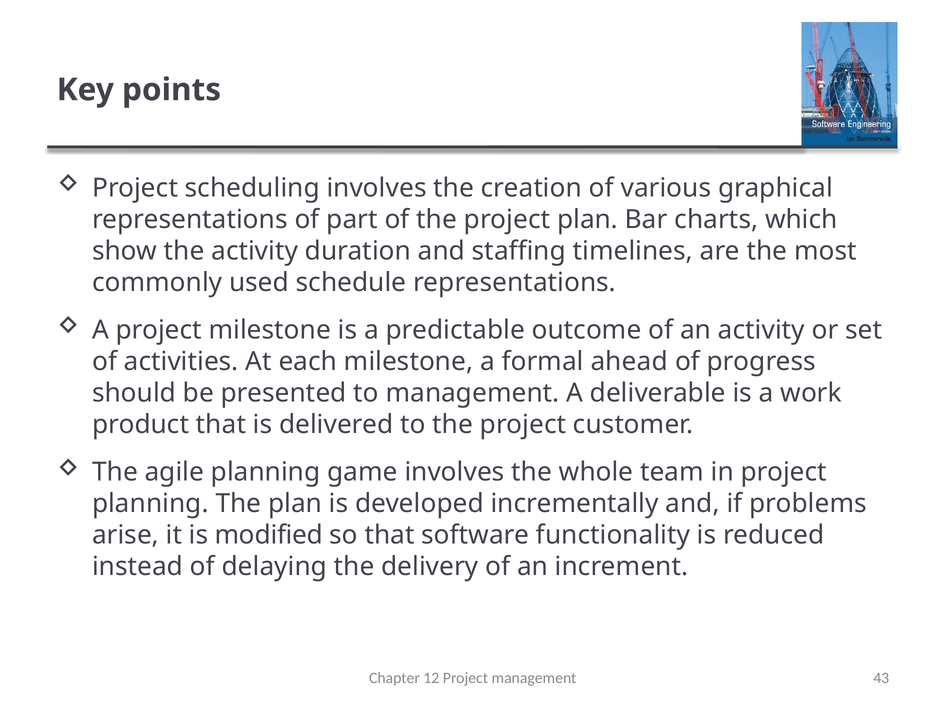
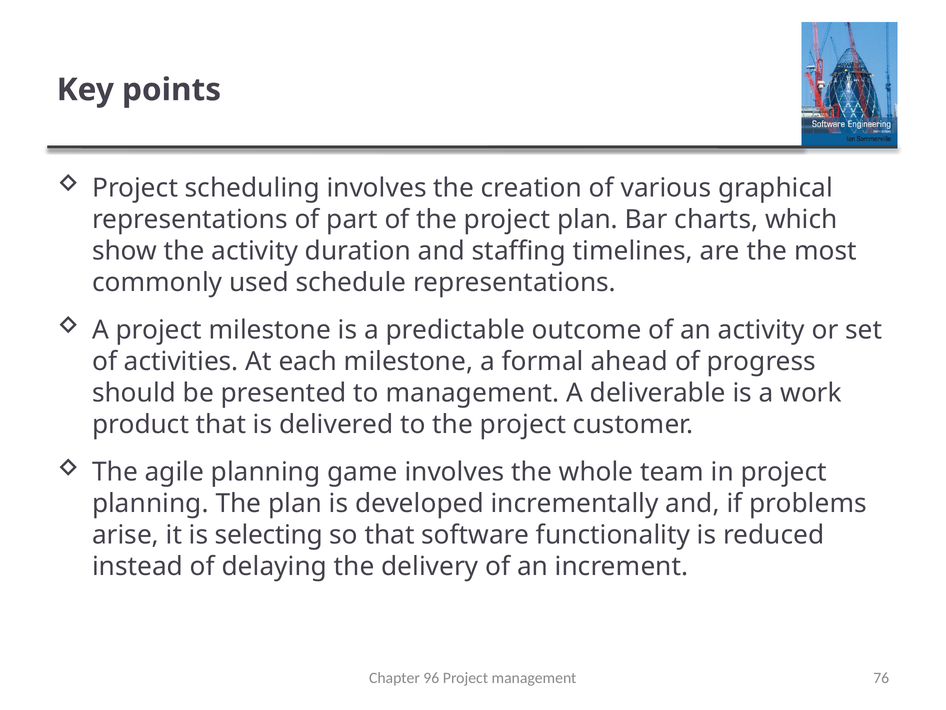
modified: modified -> selecting (269, 535)
12: 12 -> 96 (431, 677)
43: 43 -> 76 (881, 677)
